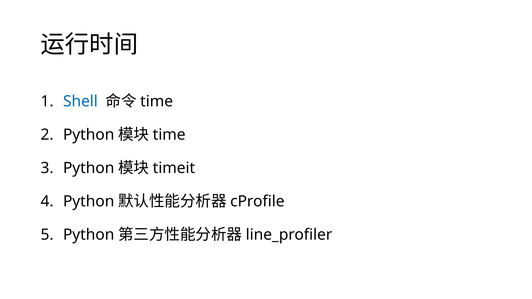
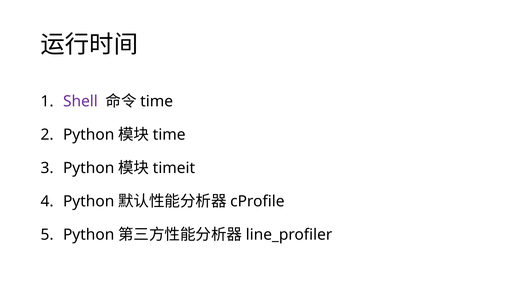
Shell colour: blue -> purple (80, 101)
